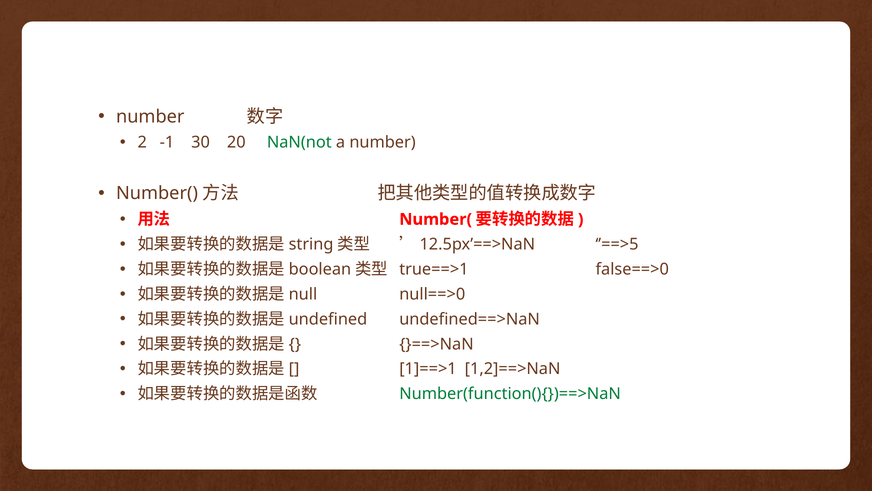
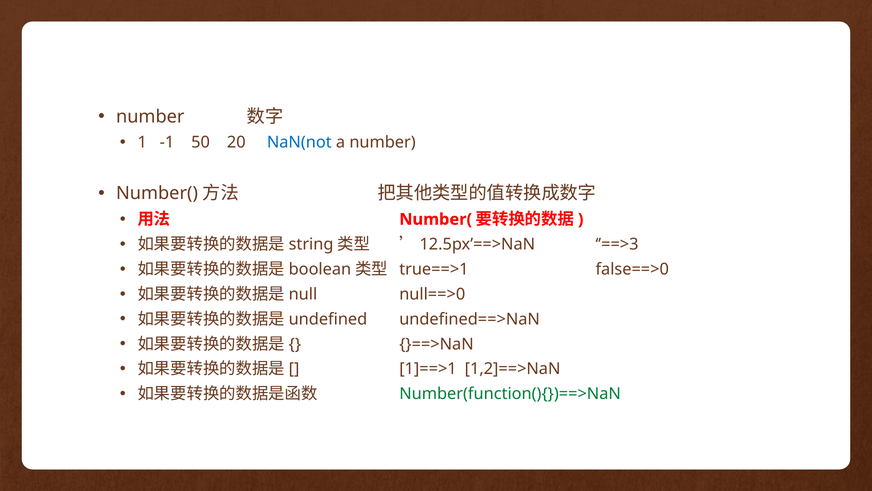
2: 2 -> 1 (142, 142)
30: 30 -> 50 (201, 142)
NaN(not colour: green -> blue (299, 142)
’==>5: ’==>5 -> ’==>3 (617, 244)
